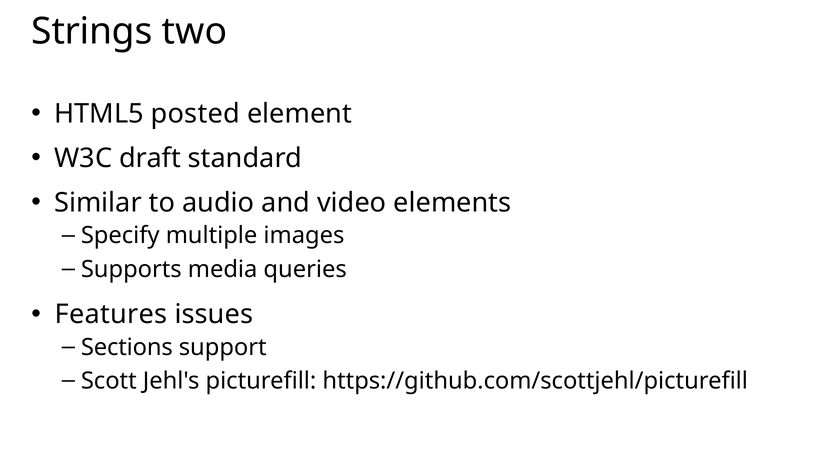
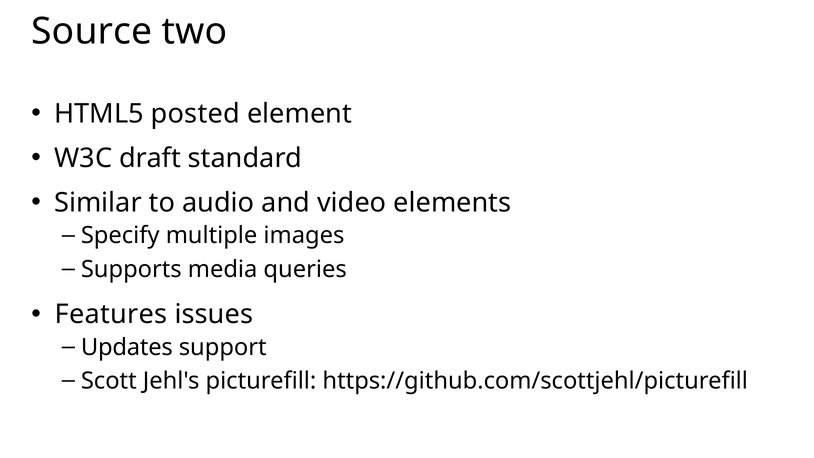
Strings: Strings -> Source (92, 32)
Sections: Sections -> Updates (127, 347)
